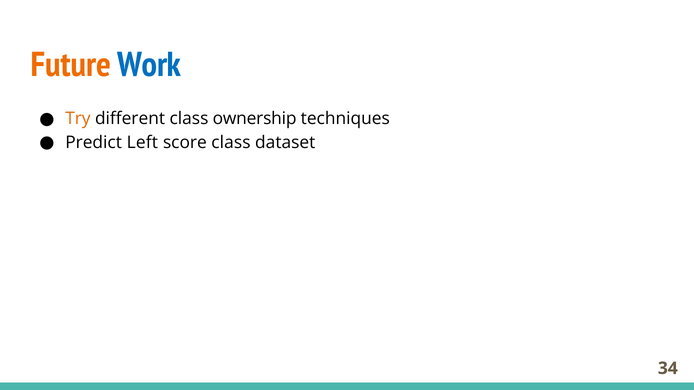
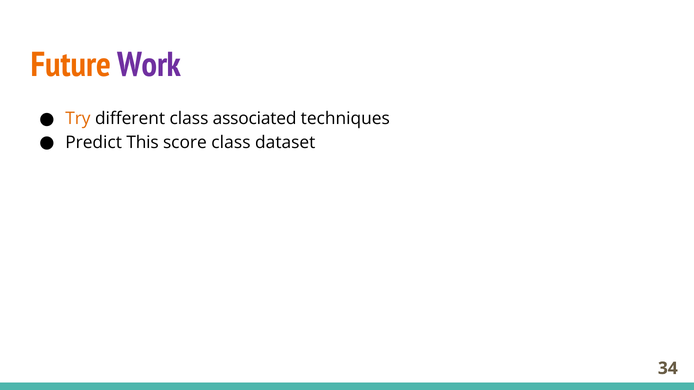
Work colour: blue -> purple (149, 65)
ownership: ownership -> associated (255, 119)
Left: Left -> This (143, 143)
